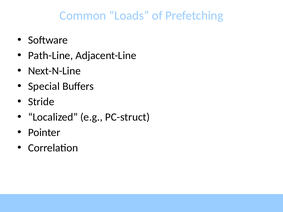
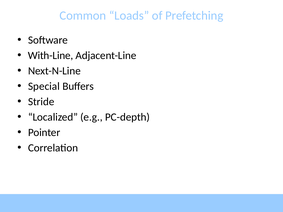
Path-Line: Path-Line -> With-Line (51, 56)
PC-struct: PC-struct -> PC-depth (127, 117)
